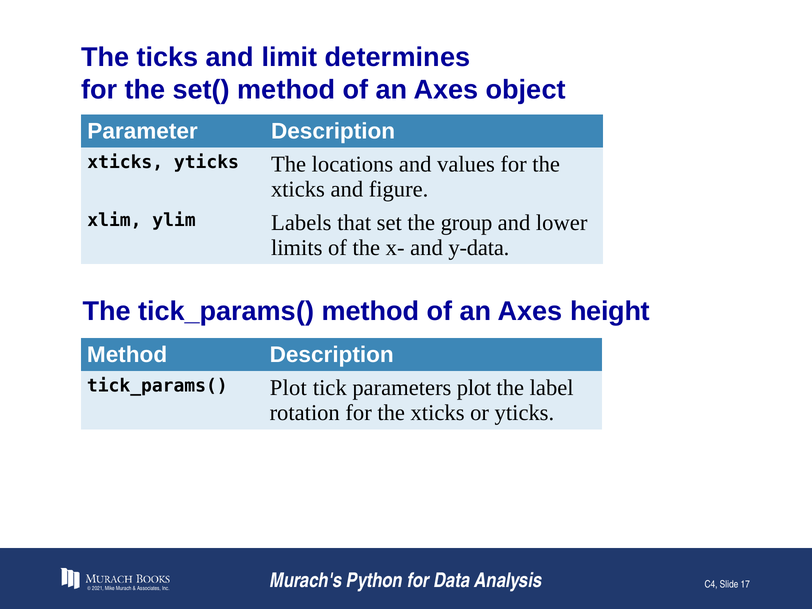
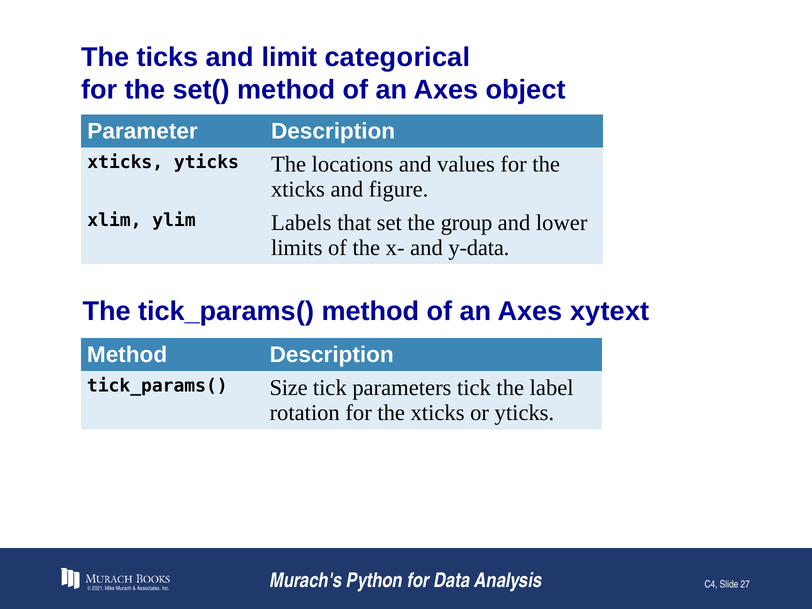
determines: determines -> categorical (397, 58)
height: height -> xytext (610, 311)
tick_params( Plot: Plot -> Size (289, 388)
parameters plot: plot -> tick (474, 388)
17: 17 -> 27 (745, 584)
